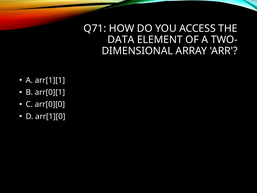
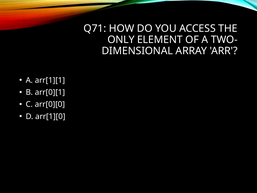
DATA: DATA -> ONLY (121, 40)
